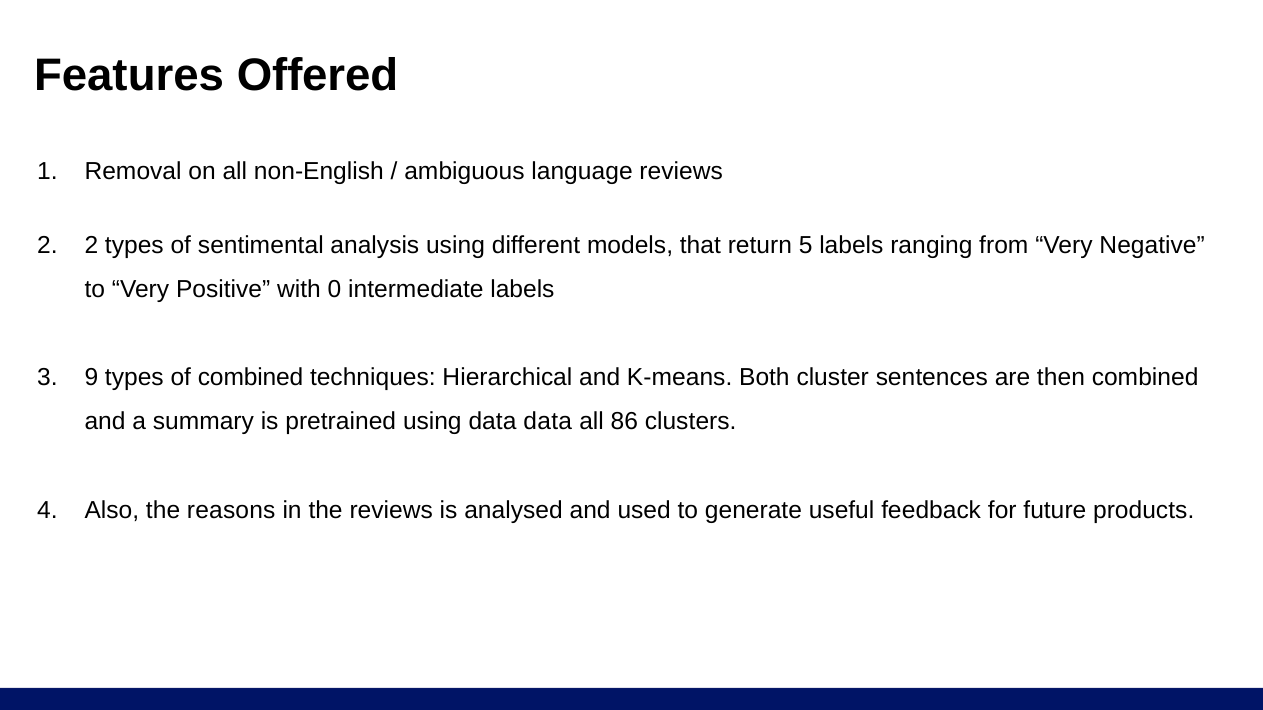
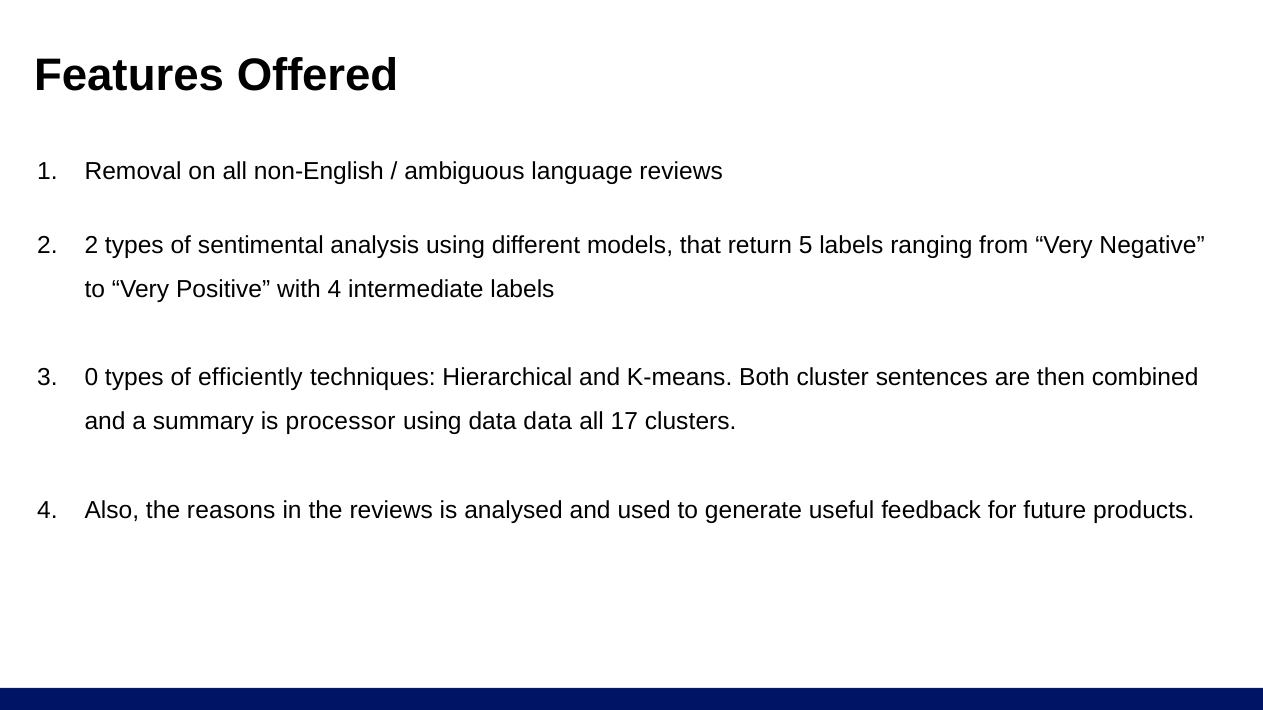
with 0: 0 -> 4 (335, 289)
9: 9 -> 0 (91, 378)
of combined: combined -> efficiently (250, 378)
pretrained: pretrained -> processor (341, 422)
86: 86 -> 17 (624, 422)
